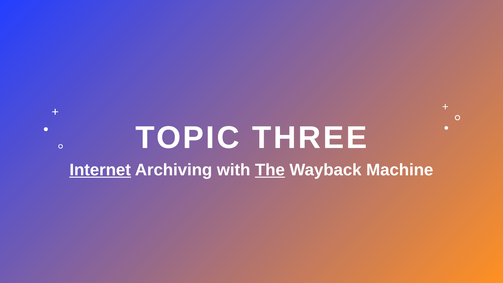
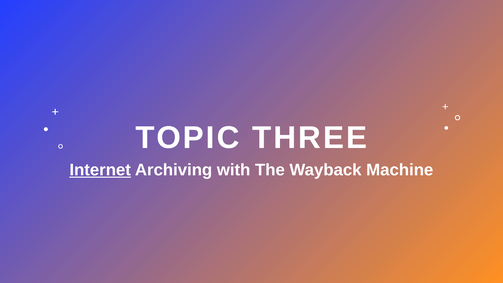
The underline: present -> none (270, 170)
